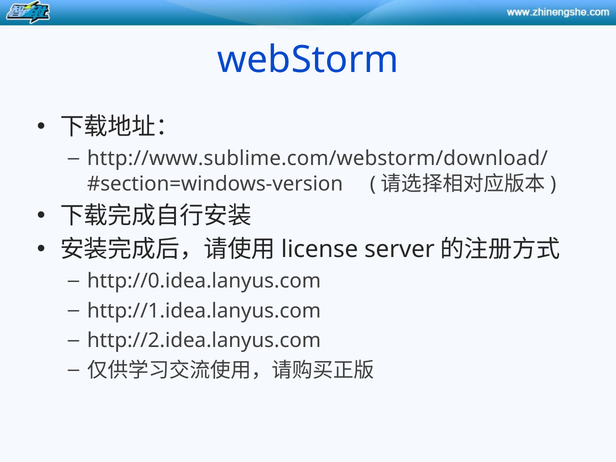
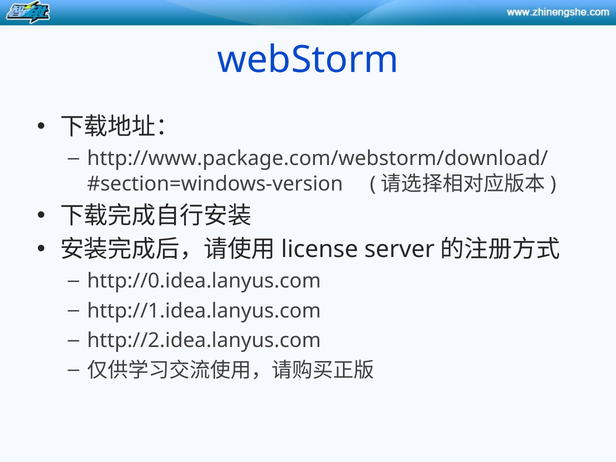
http://www.sublime.com/webstorm/download/: http://www.sublime.com/webstorm/download/ -> http://www.package.com/webstorm/download/ (318, 159)
